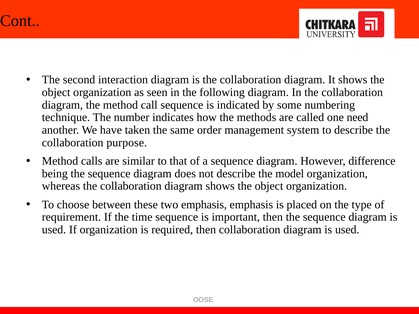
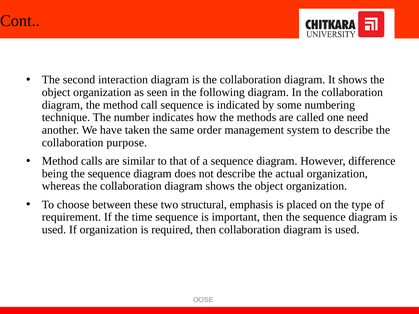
model: model -> actual (290, 174)
two emphasis: emphasis -> structural (204, 205)
